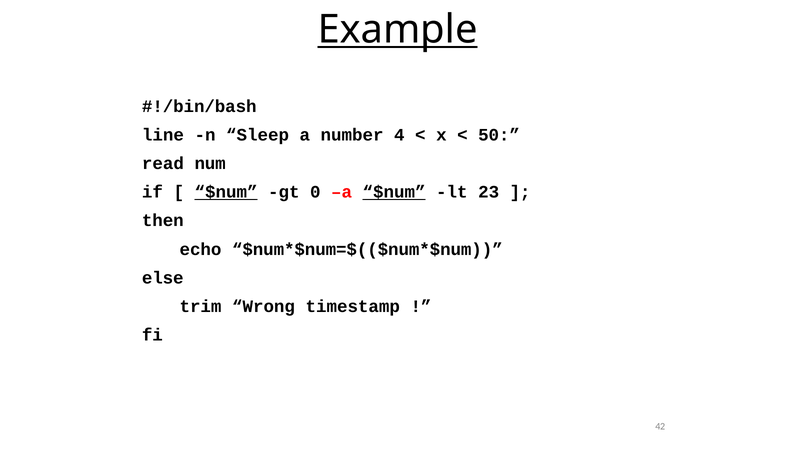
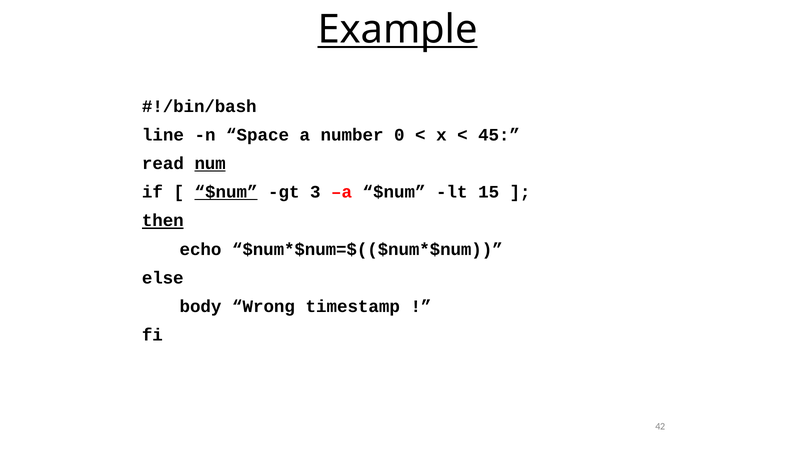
Sleep: Sleep -> Space (258, 135)
4: 4 -> 0 (399, 135)
50: 50 -> 45 (499, 135)
num underline: none -> present (210, 164)
0: 0 -> 3 (315, 192)
$num underline: present -> none (394, 192)
23: 23 -> 15 (489, 192)
then underline: none -> present (163, 221)
trim: trim -> body (201, 306)
